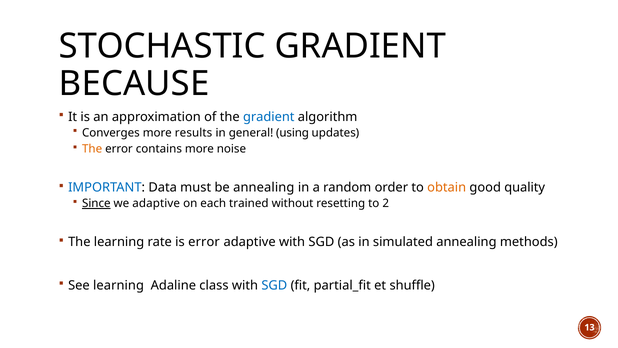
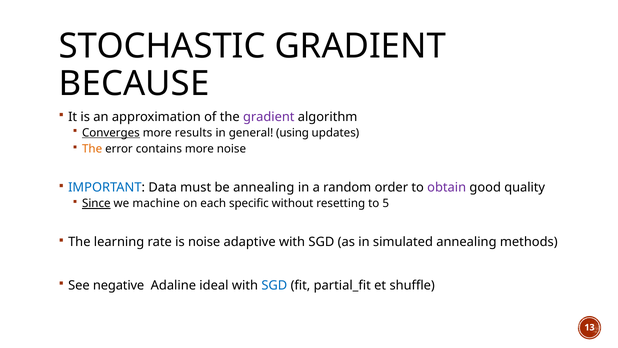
gradient colour: blue -> purple (269, 117)
Converges underline: none -> present (111, 133)
obtain colour: orange -> purple (447, 188)
we adaptive: adaptive -> machine (156, 203)
trained: trained -> specific (249, 203)
2: 2 -> 5 (386, 203)
is error: error -> noise (204, 242)
See learning: learning -> negative (119, 285)
class: class -> ideal (214, 285)
